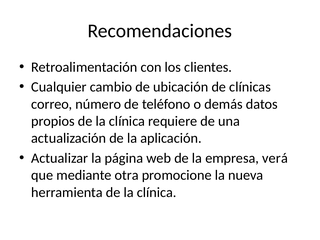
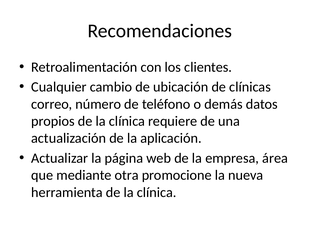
verá: verá -> área (275, 158)
